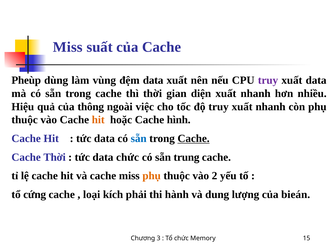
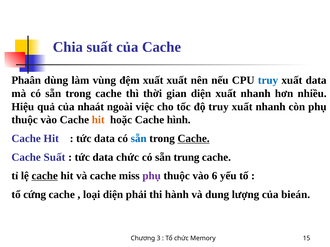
Miss: Miss -> Chia (68, 47)
Pheùp: Pheùp -> Phaân (26, 80)
đệm data: data -> xuất (153, 80)
truy colour: purple -> blue (268, 80)
thông: thông -> nhaát (91, 107)
Cache Thời: Thời -> Suất (54, 157)
cache underline: none -> present (45, 176)
phụ colour: orange -> purple (152, 176)
2: 2 -> 6 (215, 176)
loại kích: kích -> diện (113, 195)
